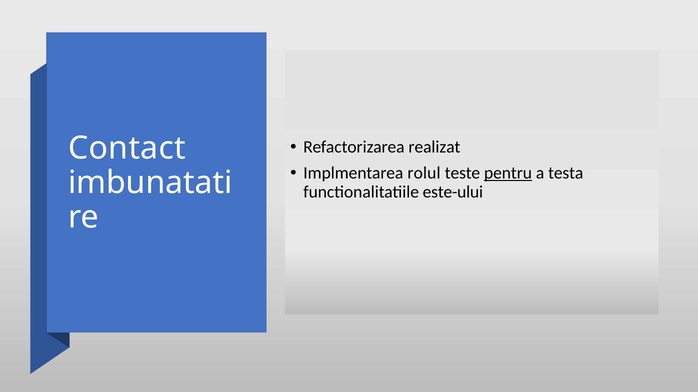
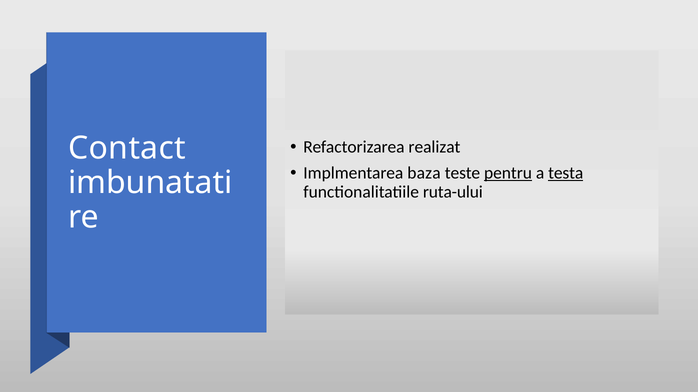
rolul: rolul -> baza (424, 173)
testa underline: none -> present (566, 173)
este-ului: este-ului -> ruta-ului (453, 192)
